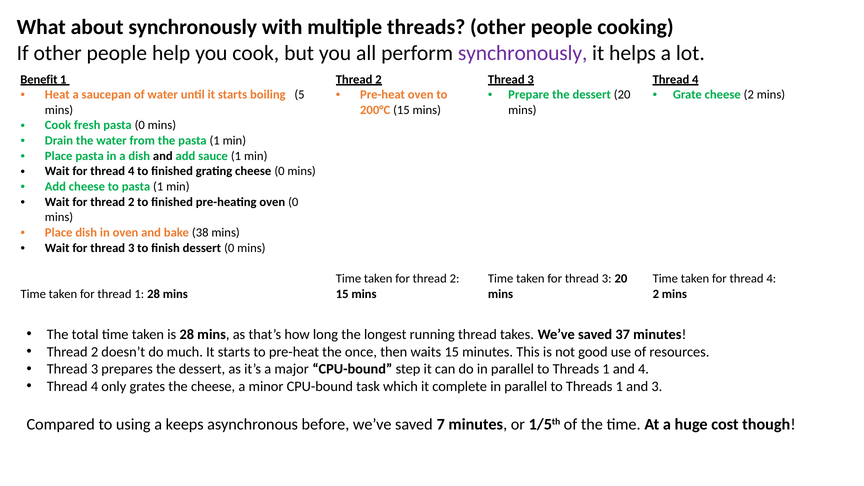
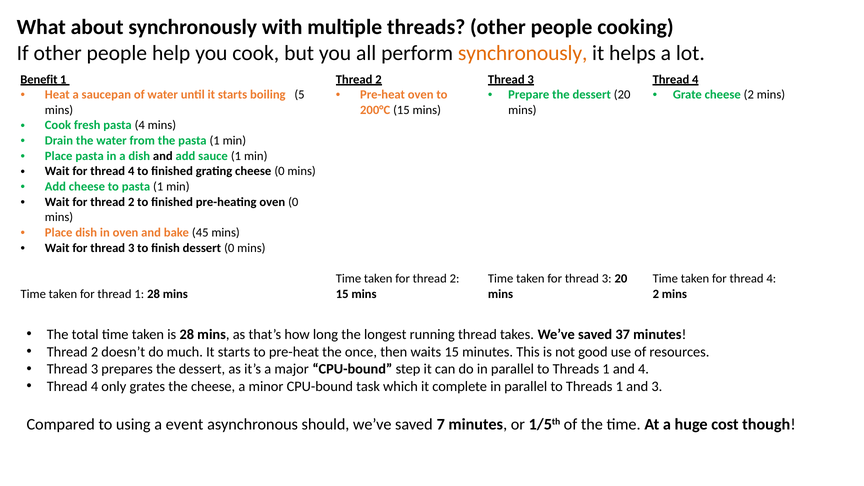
synchronously colour: purple -> orange (523, 53)
pasta 0: 0 -> 4 (140, 125)
38: 38 -> 45 (200, 233)
keeps: keeps -> event (185, 424)
before: before -> should (325, 424)
